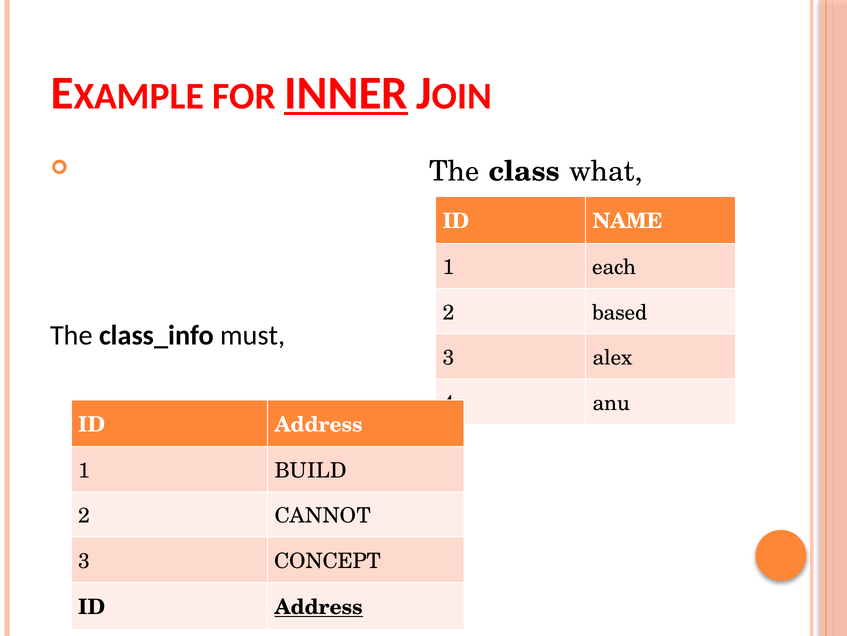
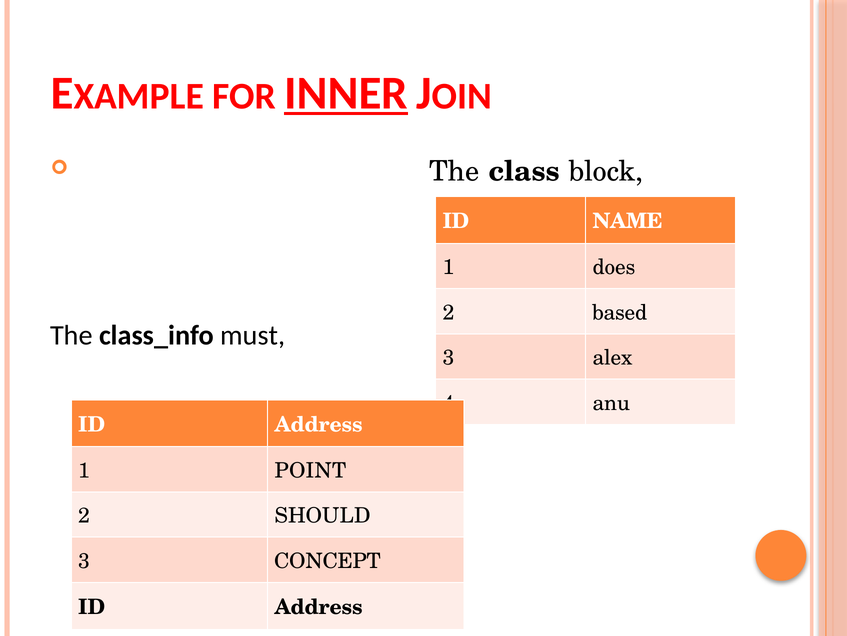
what: what -> block (606, 171)
each: each -> does (614, 267)
BUILD: BUILD -> POINT (311, 470)
CANNOT: CANNOT -> SHOULD (323, 515)
Address underline: present -> none (319, 607)
